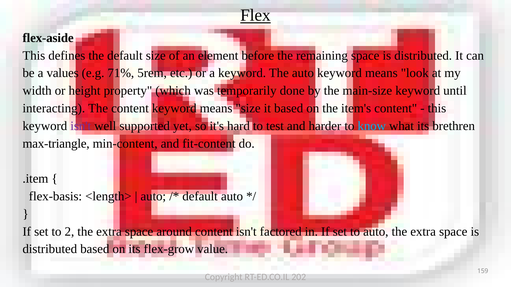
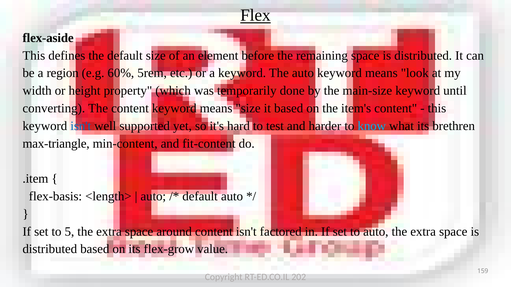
values: values -> region (63, 73)
71%: 71% -> 60% (121, 73)
interacting: interacting -> converting (54, 108)
isn't colour: purple -> blue (81, 126)
2: 2 -> 5 (69, 232)
